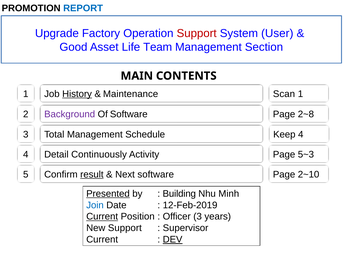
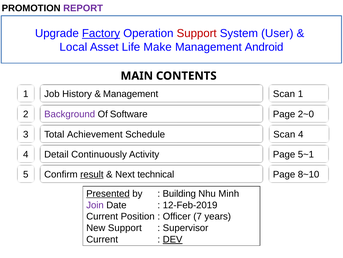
REPORT colour: blue -> purple (83, 8)
Factory underline: none -> present (101, 33)
Good: Good -> Local (73, 47)
Team: Team -> Make (158, 47)
Section: Section -> Android (264, 47)
History underline: present -> none (77, 94)
Maintenance: Maintenance -> Management (131, 94)
2~8: 2~8 -> 2~0 (306, 114)
Total Management: Management -> Achievement (95, 134)
Keep: Keep -> Scan (284, 134)
5~3: 5~3 -> 5~1 (306, 154)
Next software: software -> technical (156, 174)
2~10: 2~10 -> 8~10 (309, 174)
Join colour: blue -> purple (95, 205)
Current underline: present -> none (102, 216)
Officer 3: 3 -> 7 (198, 216)
